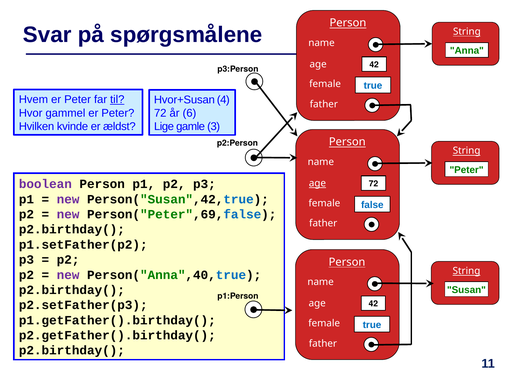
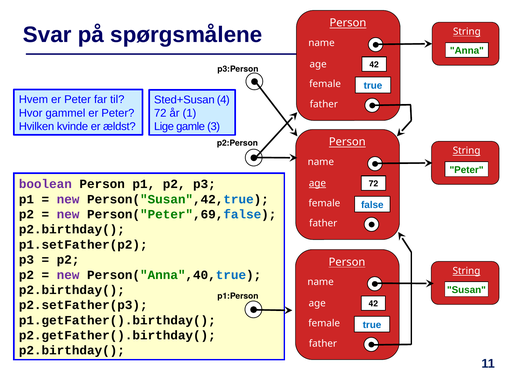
til underline: present -> none (117, 100)
Hvor+Susan: Hvor+Susan -> Sted+Susan (184, 100)
6: 6 -> 1 (189, 113)
